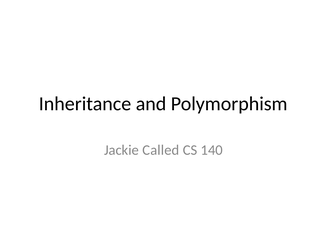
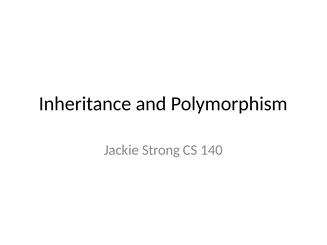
Called: Called -> Strong (161, 150)
